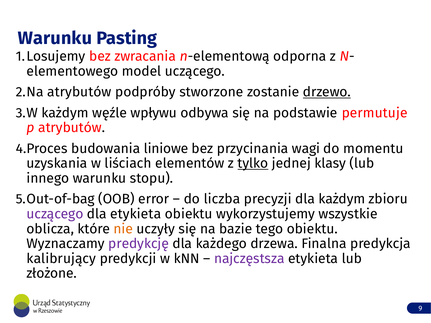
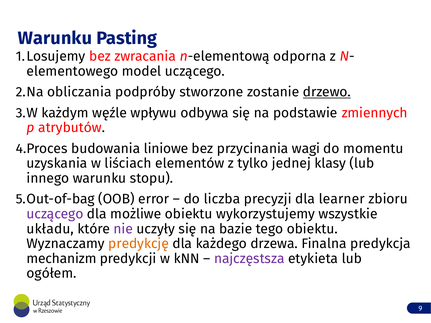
atrybutów: atrybutów -> obliczania (79, 92)
permutuje: permutuje -> zmiennych (375, 113)
tylko underline: present -> none (253, 164)
dla każdym: każdym -> learner (342, 199)
dla etykieta: etykieta -> możliwe (136, 214)
oblicza: oblicza -> układu (50, 229)
nie colour: orange -> purple (123, 229)
predykcję colour: purple -> orange (139, 244)
kalibrujący: kalibrujący -> mechanizm (61, 259)
złożone: złożone -> ogółem (52, 274)
